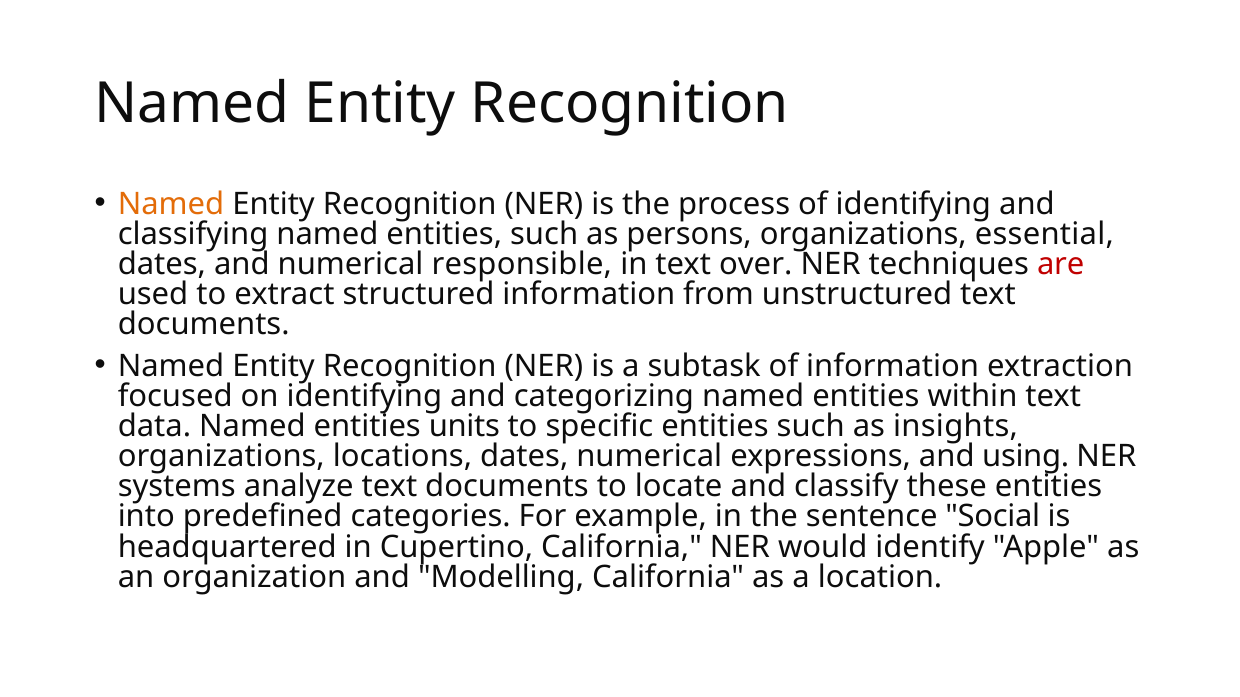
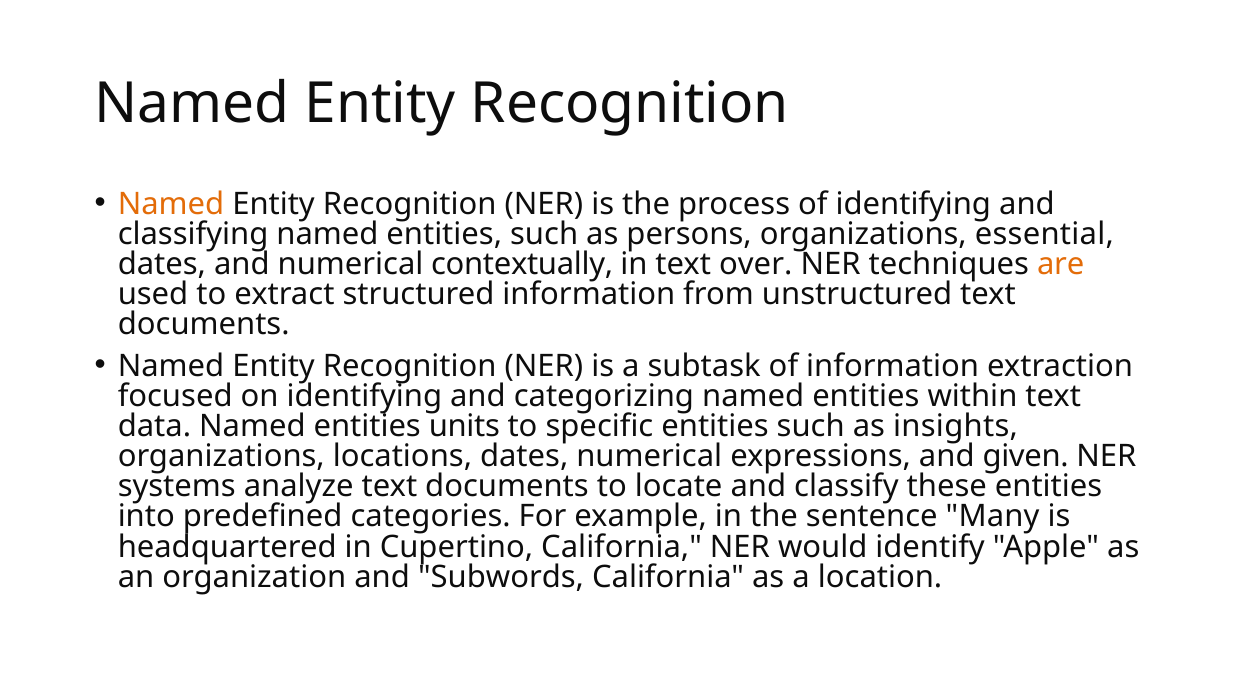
responsible: responsible -> contextually (522, 264)
are colour: red -> orange (1061, 264)
using: using -> given (1026, 457)
Social: Social -> Many (993, 517)
Modelling: Modelling -> Subwords (501, 577)
